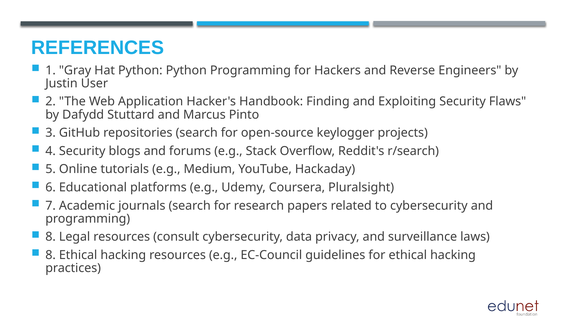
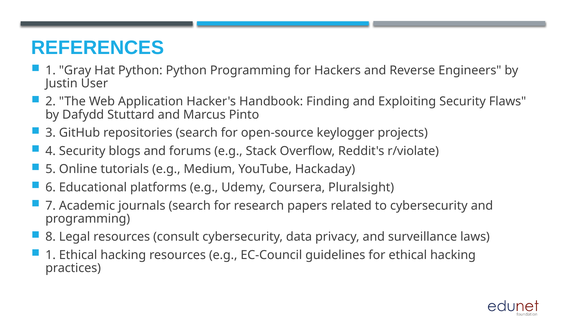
r/search: r/search -> r/violate (413, 151)
8: 8 -> 1 (51, 255)
